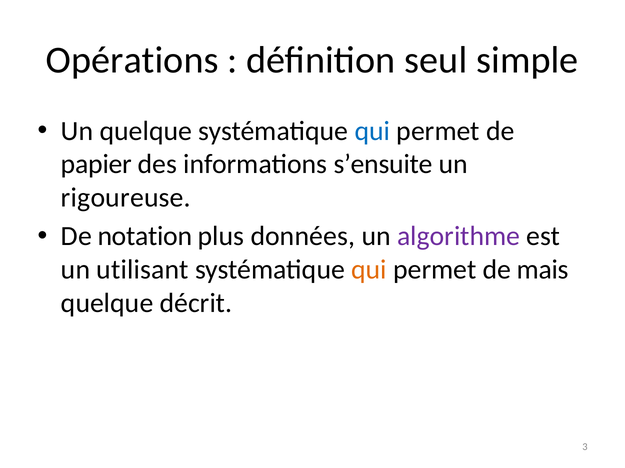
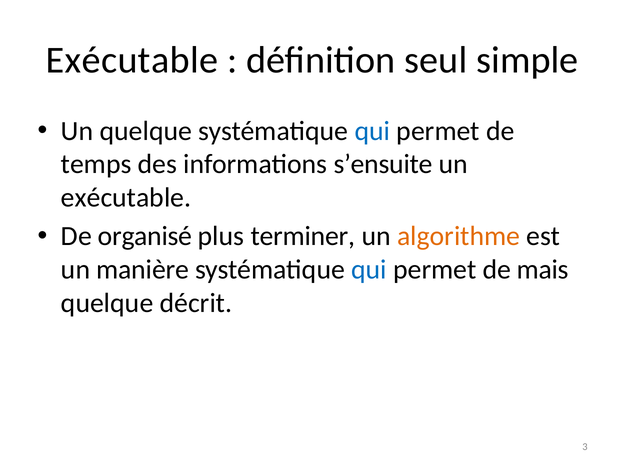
Opérations: Opérations -> Exécutable (132, 61)
papier: papier -> temps (96, 164)
rigoureuse: rigoureuse -> exécutable (126, 198)
notation: notation -> organisé (145, 237)
données: données -> terminer (303, 237)
algorithme colour: purple -> orange (459, 237)
utilisant: utilisant -> manière (143, 270)
qui colour: orange -> blue (369, 270)
